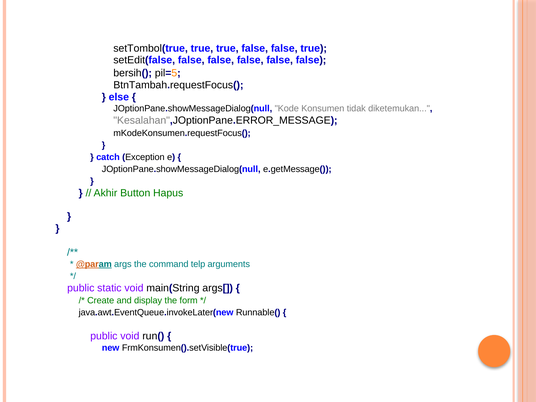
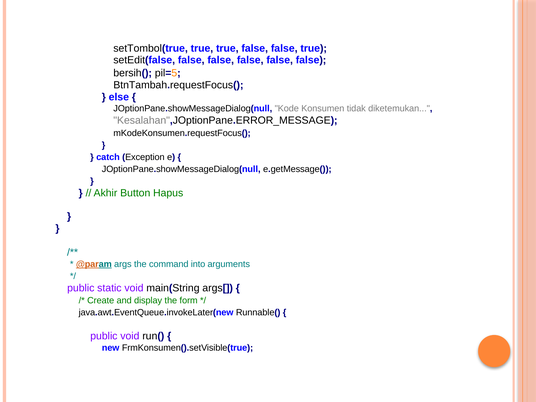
telp: telp -> into (198, 264)
